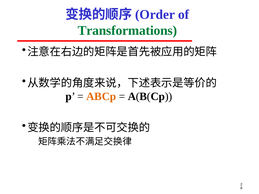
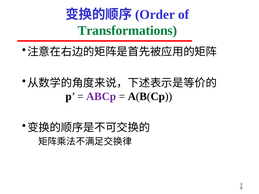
ABCp colour: orange -> purple (101, 97)
